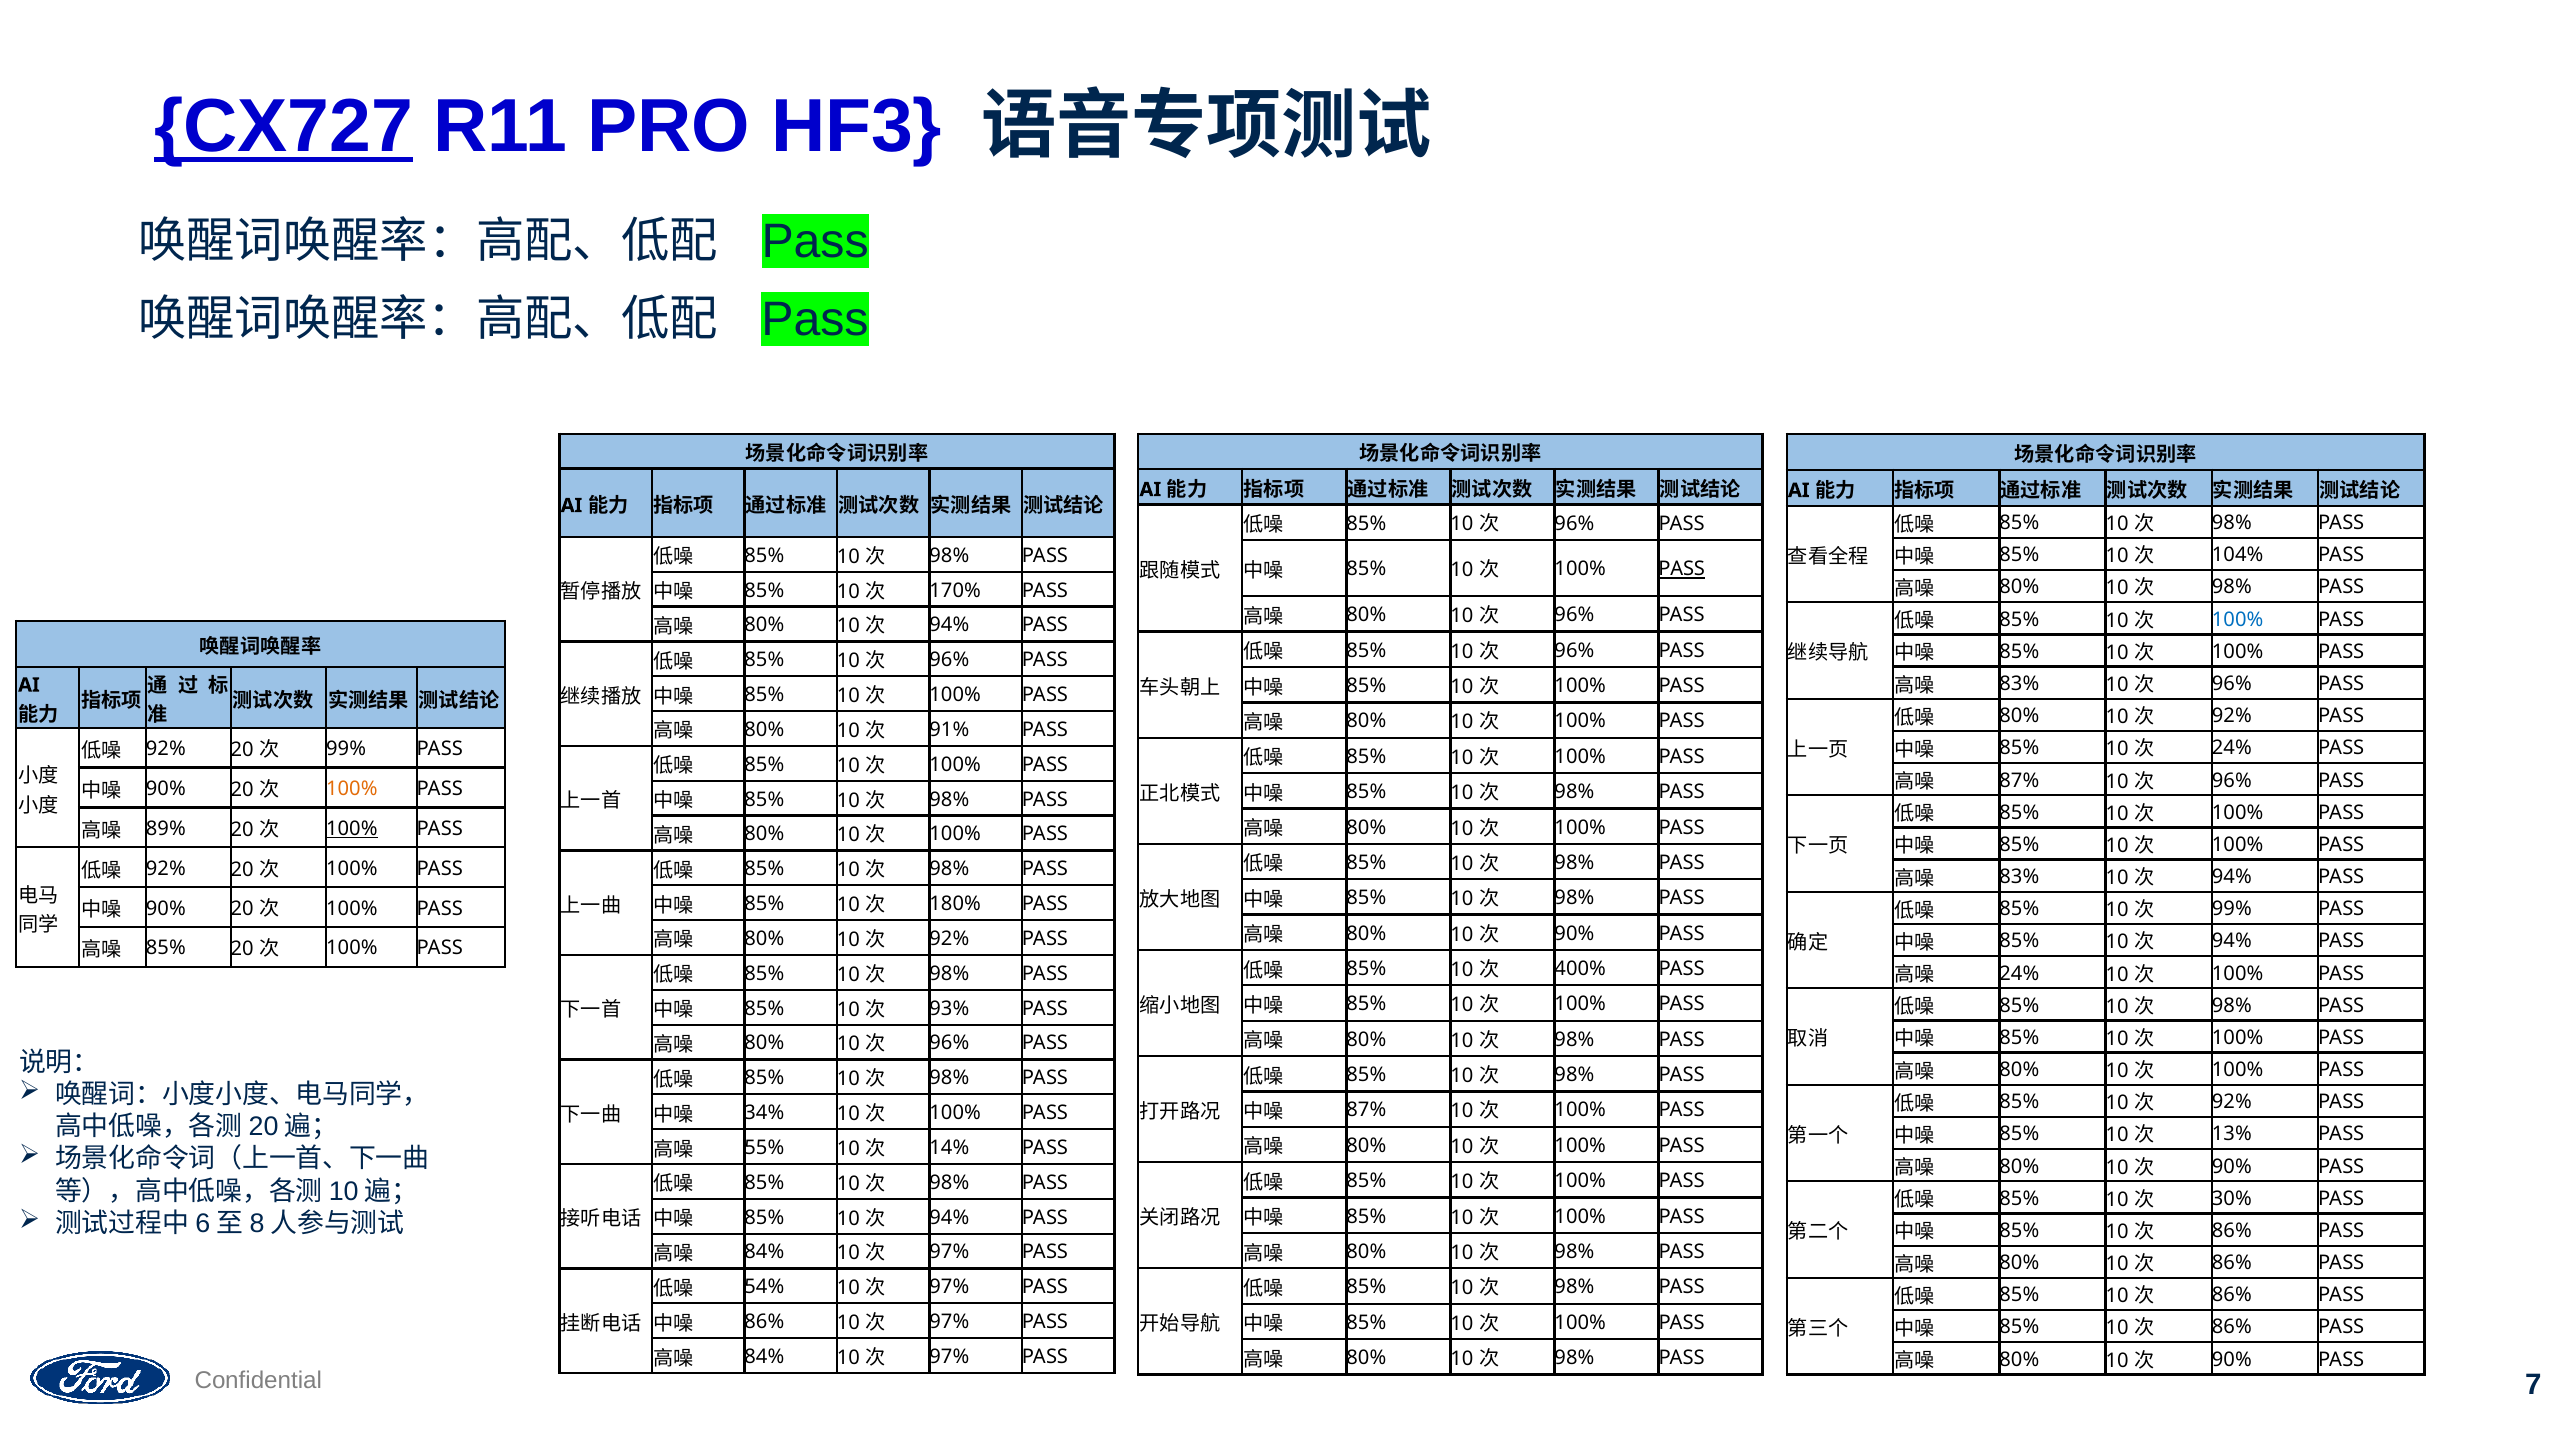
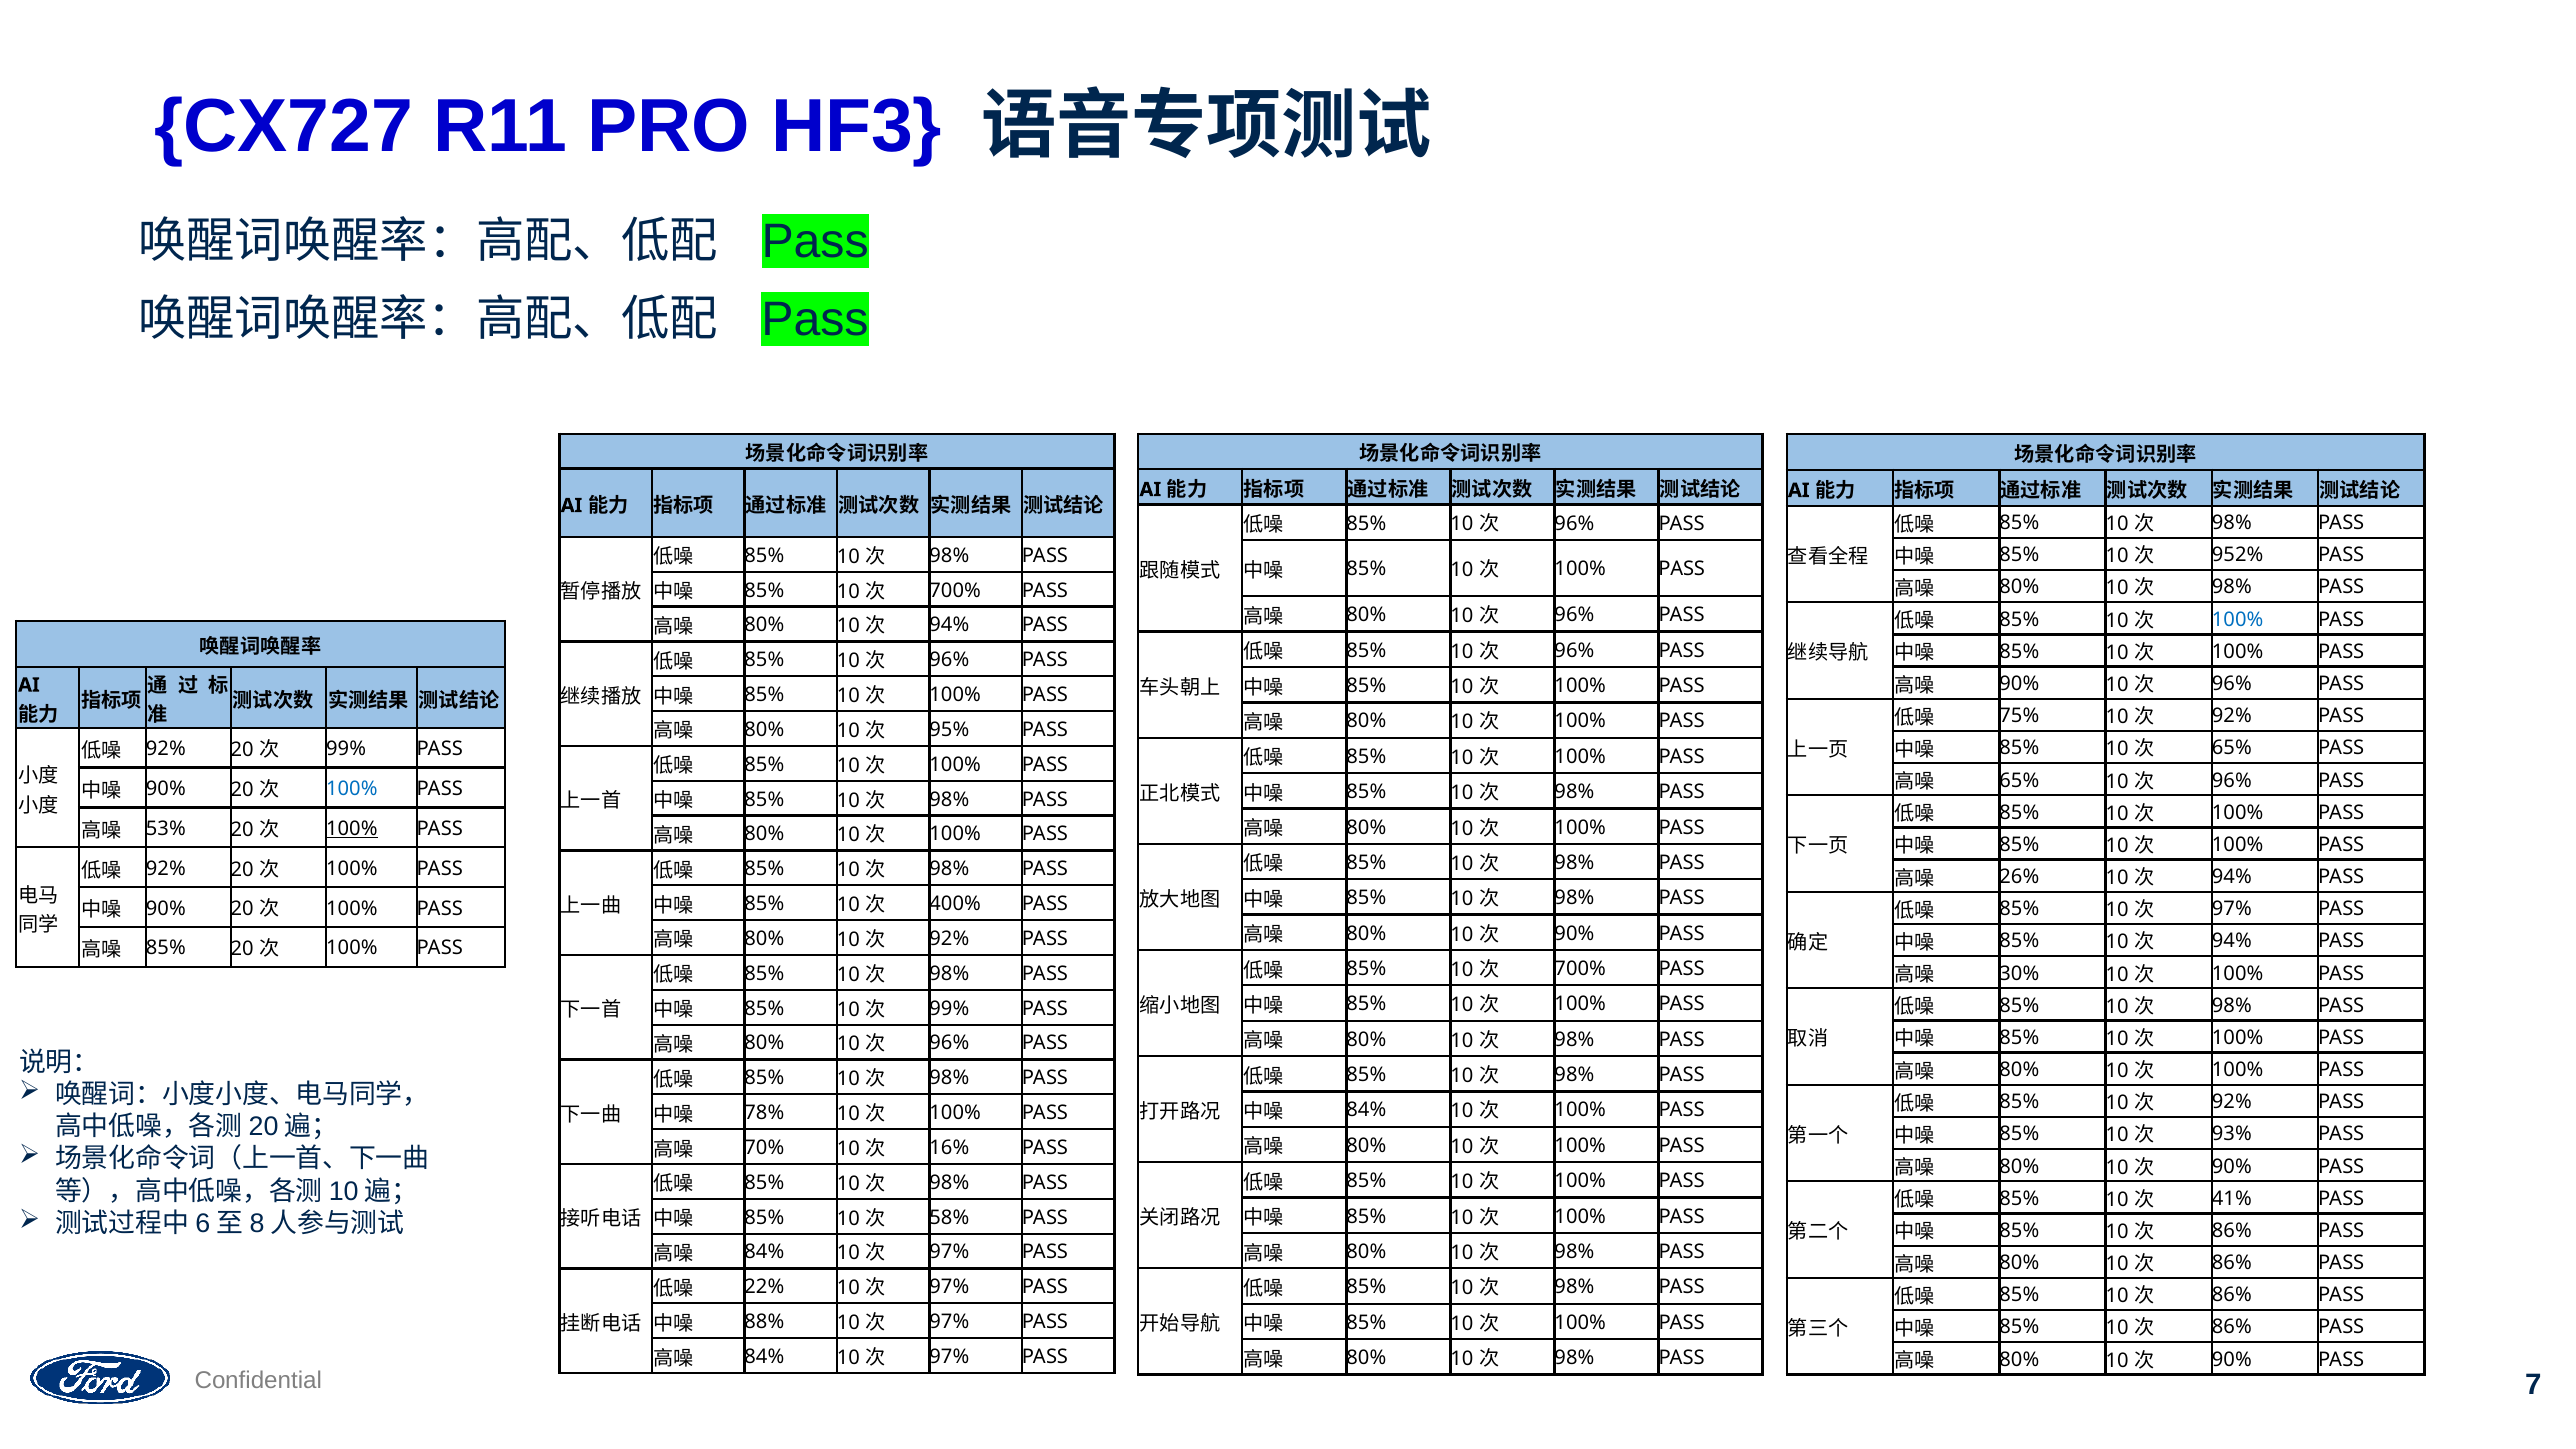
CX727 underline: present -> none (284, 127)
104%: 104% -> 952% (2238, 555)
PASS underline: present -> none (1682, 569)
170%: 170% -> 700% (955, 590)
83%: 83% -> 90% (2019, 684)
80%: 80% -> 75% (2019, 716)
91%: 91% -> 95% (949, 730)
24%: 24% -> 65% (2232, 748)
87%: 87% -> 65% (2019, 780)
100% colour: orange -> blue (352, 789)
89%: 89% -> 53% (166, 829)
83%: 83% -> 26% (2019, 877)
180%: 180% -> 400% (955, 904)
99%: 99% -> 97% (2232, 909)
400%: 400% -> 700% (1580, 969)
24%: 24% -> 30% (2019, 973)
93%: 93% -> 99% (949, 1008)
87%: 87% -> 84% (1366, 1110)
34%: 34% -> 78% (764, 1113)
13%: 13% -> 93% (2232, 1134)
55%: 55% -> 70% (764, 1148)
14%: 14% -> 16% (949, 1148)
30%: 30% -> 41% (2232, 1199)
94%: 94% -> 58% (949, 1217)
54%: 54% -> 22% (764, 1287)
86%: 86% -> 88% (764, 1322)
